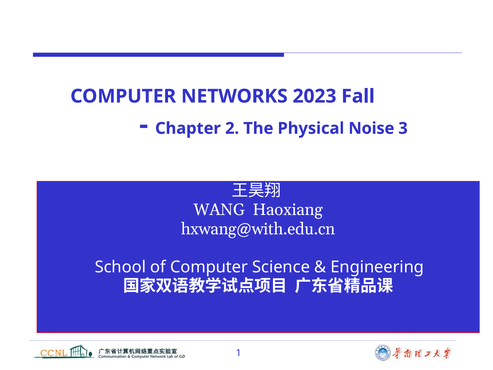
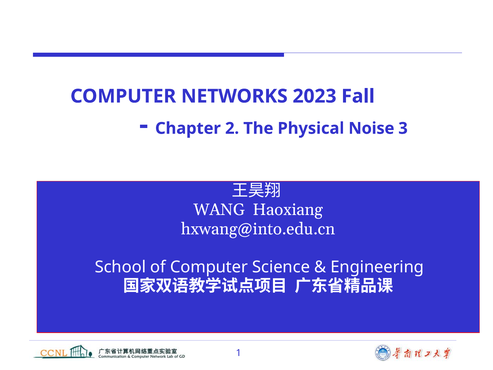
hxwang@with.edu.cn: hxwang@with.edu.cn -> hxwang@into.edu.cn (258, 229)
